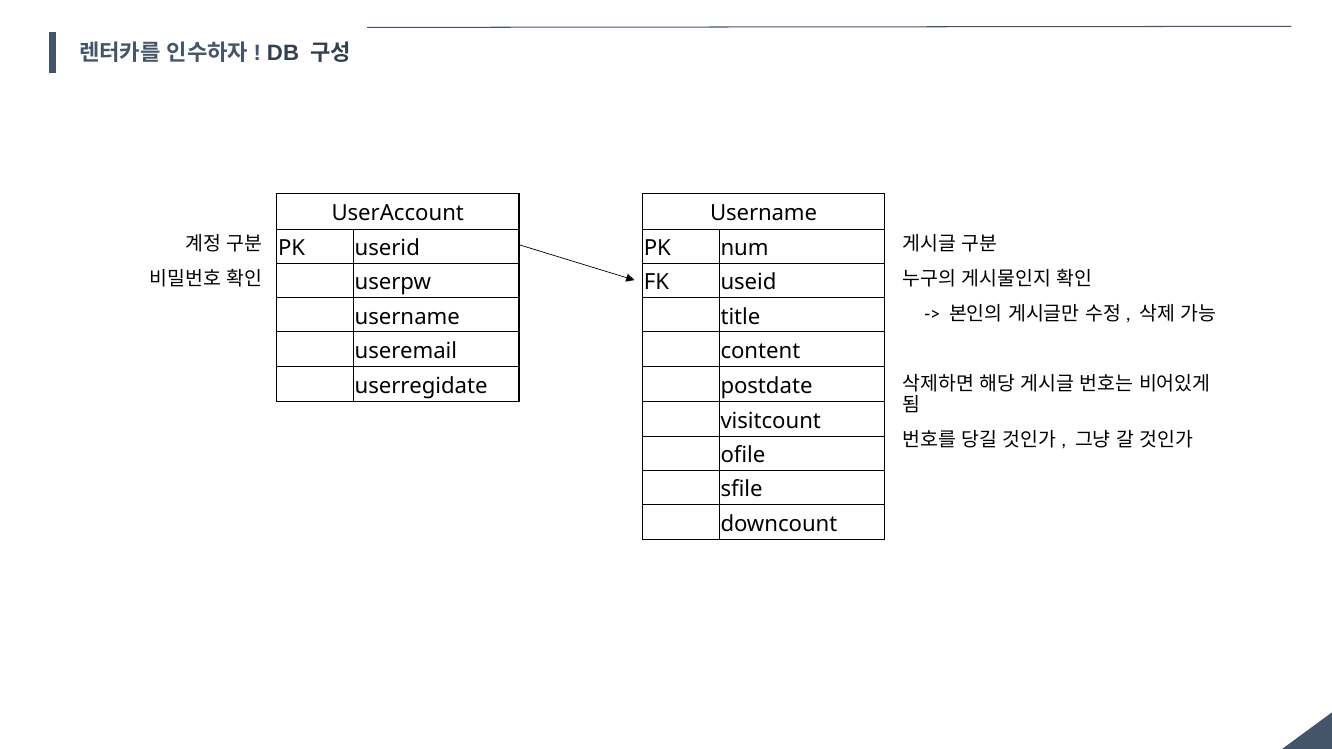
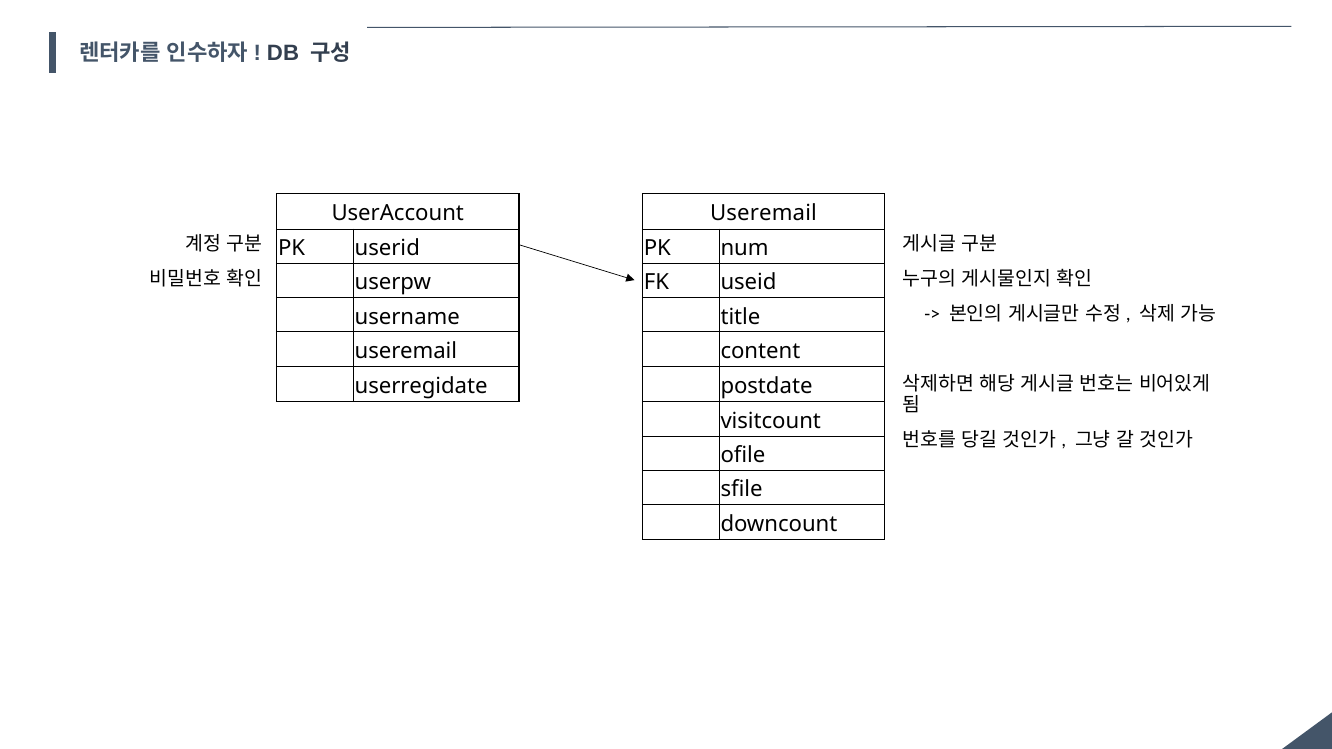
Username: Username -> Useremail (763, 214)
